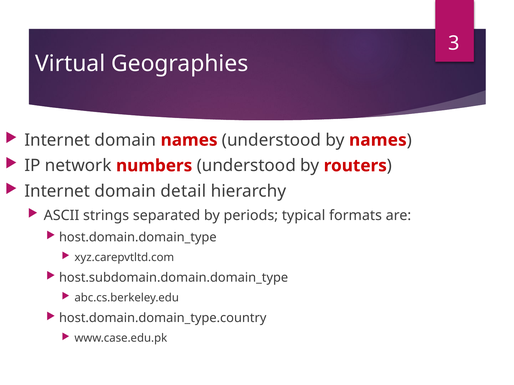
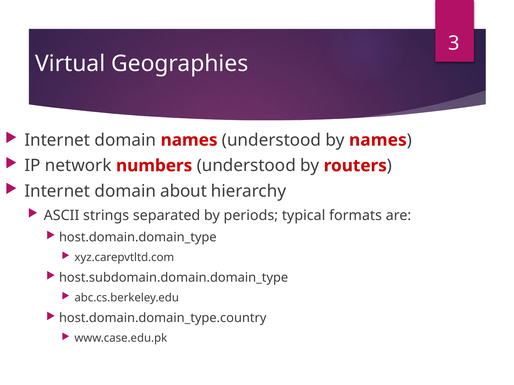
detail: detail -> about (184, 192)
